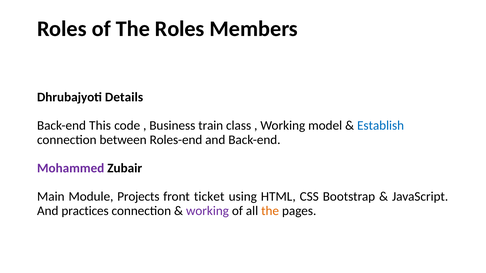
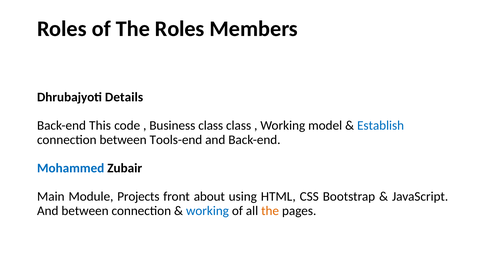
Business train: train -> class (211, 126)
Roles-end: Roles-end -> Tools-end (176, 140)
Mohammed colour: purple -> blue (71, 168)
ticket: ticket -> about (209, 197)
And practices: practices -> between (85, 211)
working colour: purple -> blue (207, 211)
